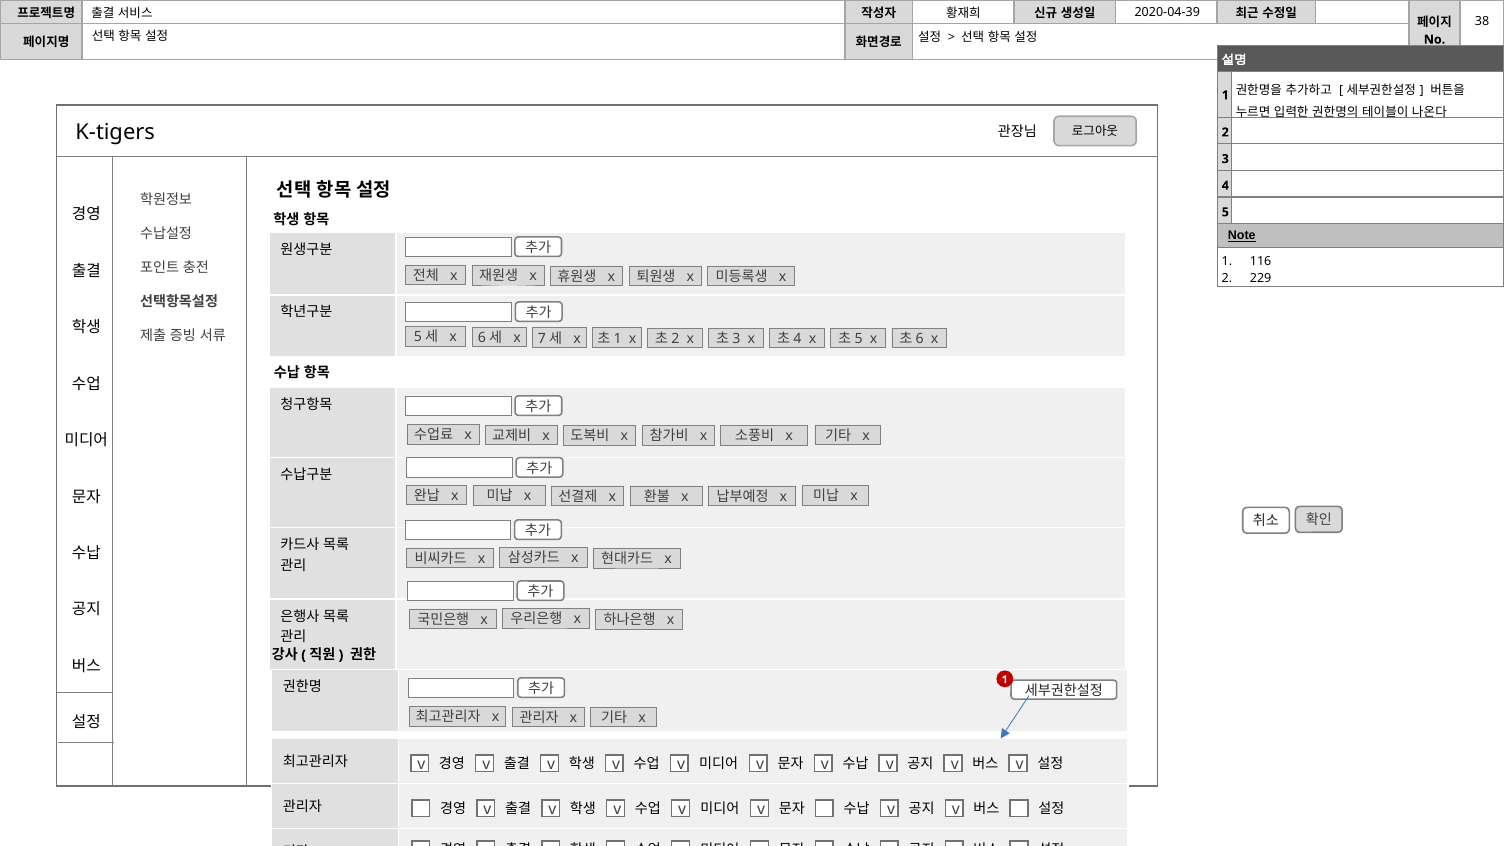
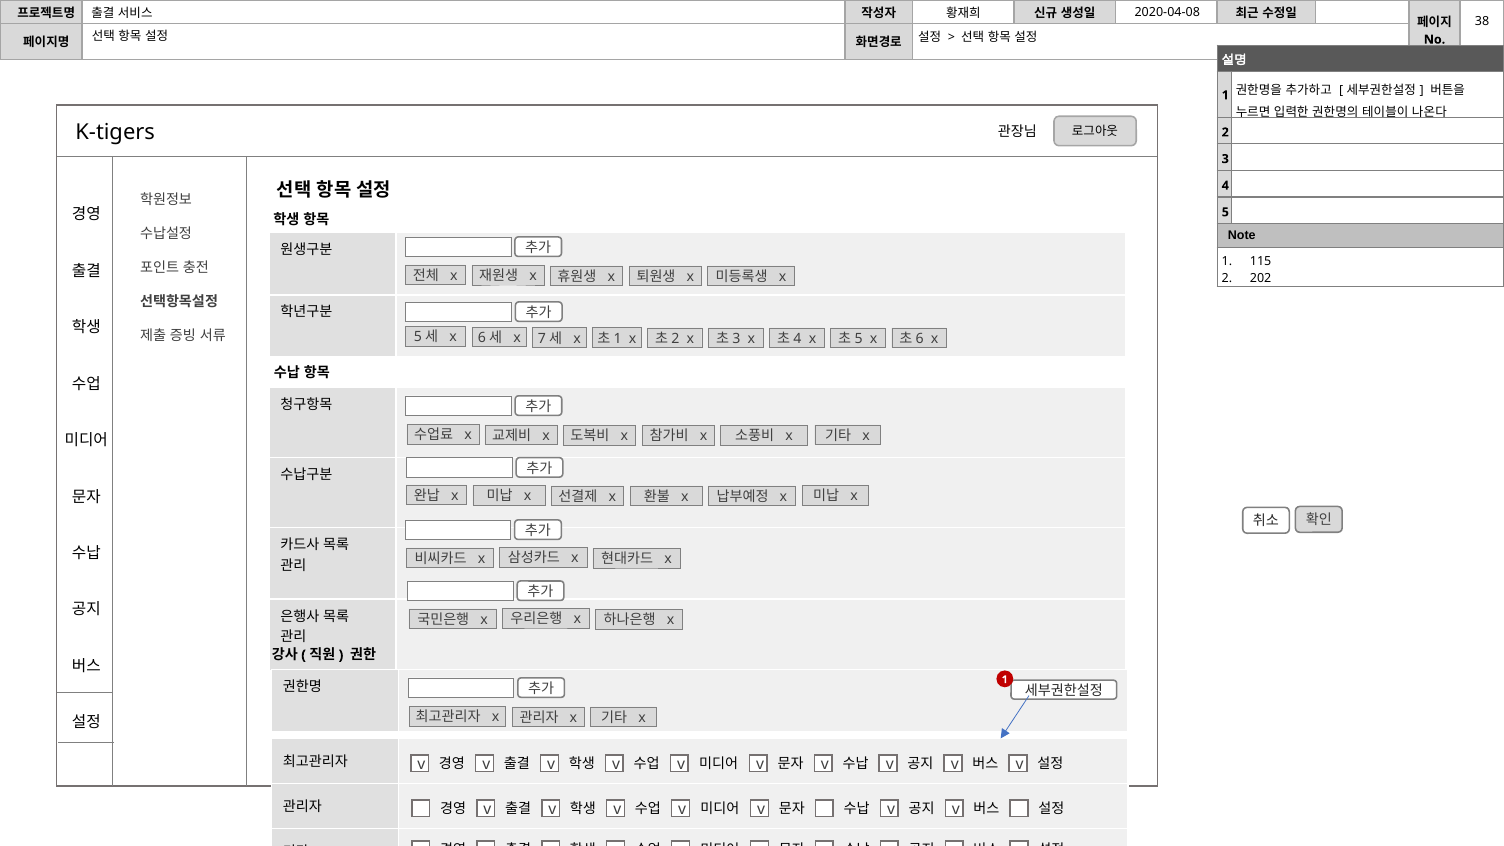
2020-04-39: 2020-04-39 -> 2020-04-08 (1167, 13)
Note underline: present -> none (1242, 236)
116: 116 -> 115 (1261, 261)
229: 229 -> 202 (1261, 279)
